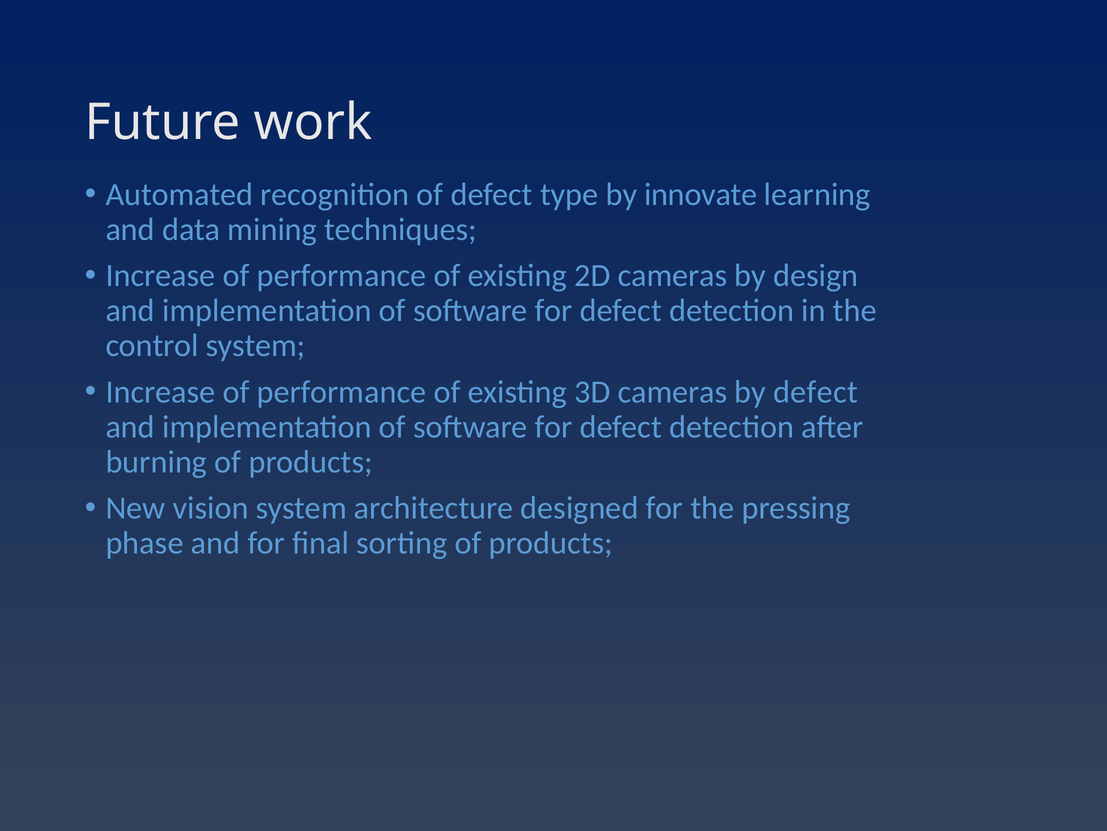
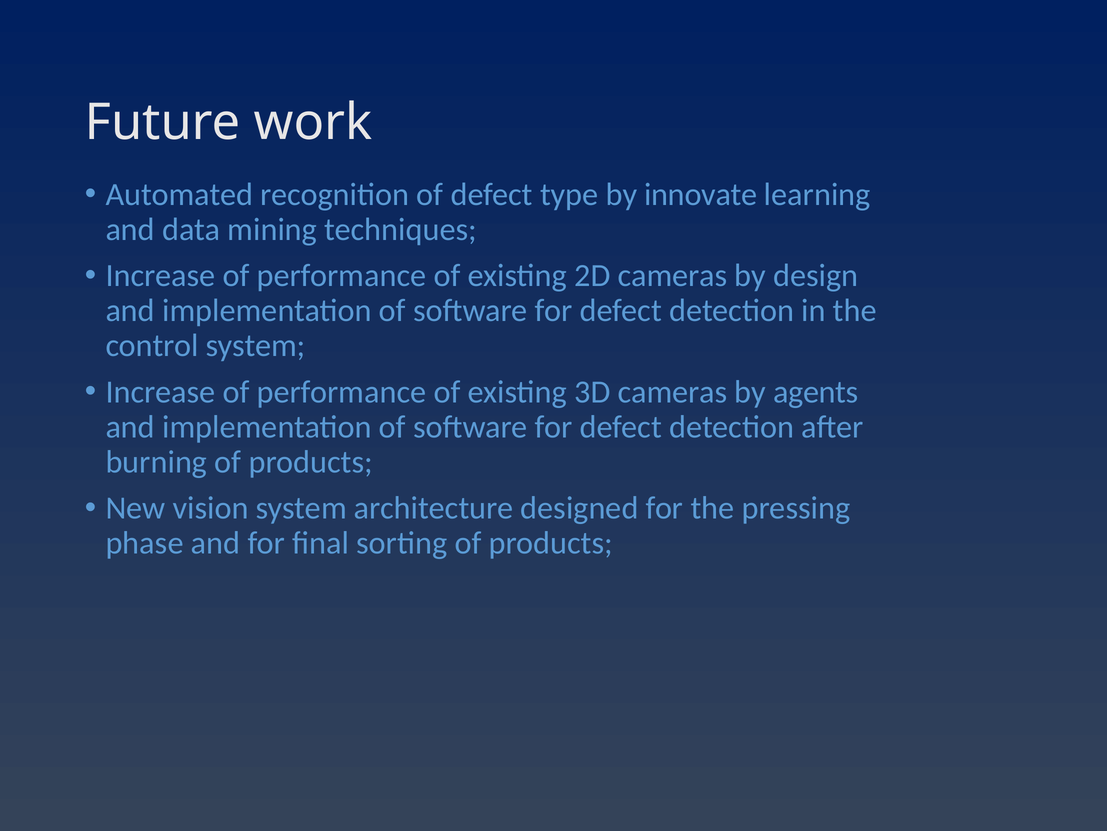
by defect: defect -> agents (816, 392)
